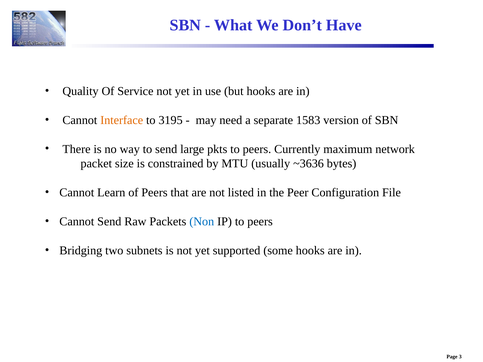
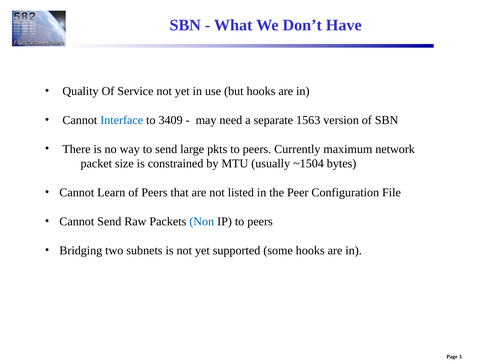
Interface colour: orange -> blue (122, 120)
3195: 3195 -> 3409 (171, 120)
1583: 1583 -> 1563 (308, 120)
~3636: ~3636 -> ~1504 (309, 164)
